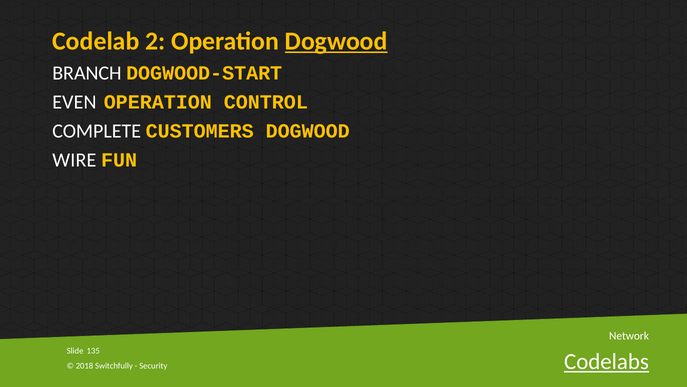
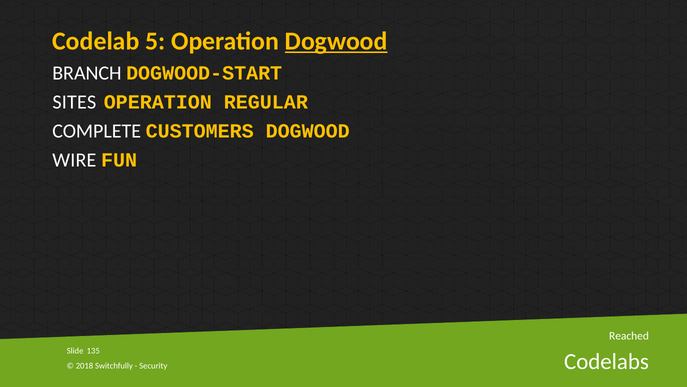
2: 2 -> 5 (155, 41)
EVEN: EVEN -> SITES (74, 102)
CONTROL: CONTROL -> REGULAR (266, 102)
Network: Network -> Reached (629, 336)
Codelabs underline: present -> none (606, 361)
